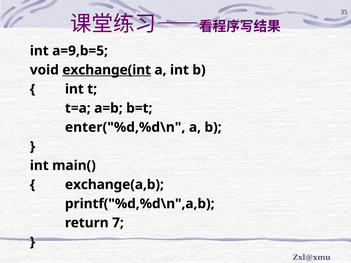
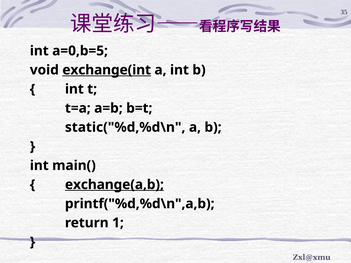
a=9,b=5: a=9,b=5 -> a=0,b=5 (80, 51)
enter("%d,%d\n: enter("%d,%d\n -> static("%d,%d\n (125, 127)
exchange(a,b underline: none -> present (114, 185)
7: 7 -> 1 (118, 223)
